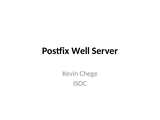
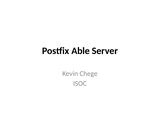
Well: Well -> Able (81, 51)
